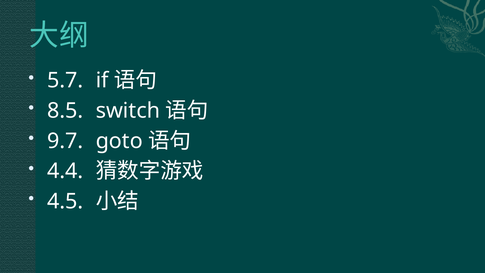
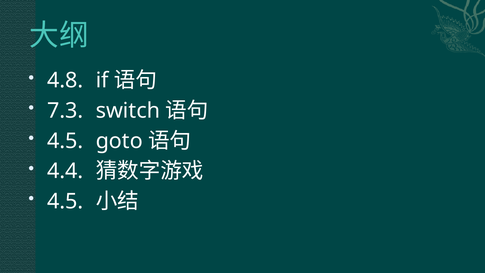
5.7: 5.7 -> 4.8 (65, 80)
8.5: 8.5 -> 7.3 (65, 111)
9.7: 9.7 -> 4.5 (65, 141)
